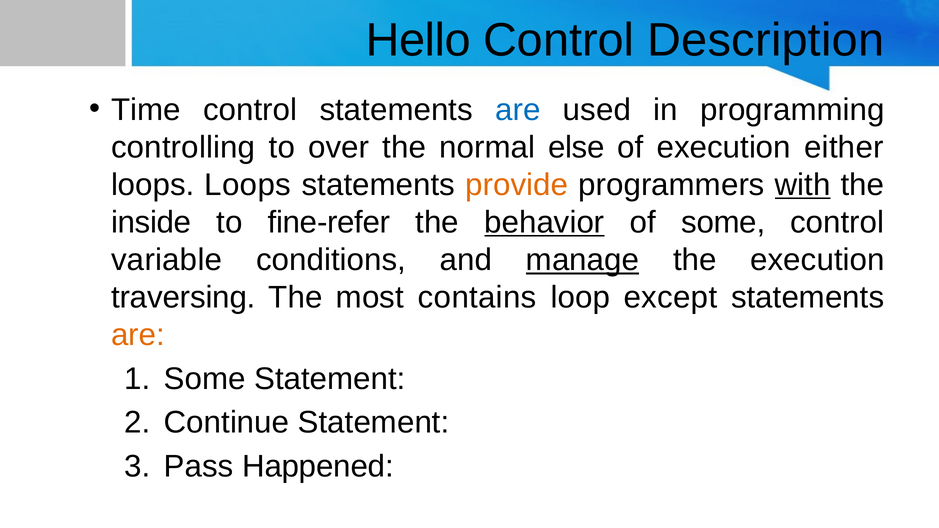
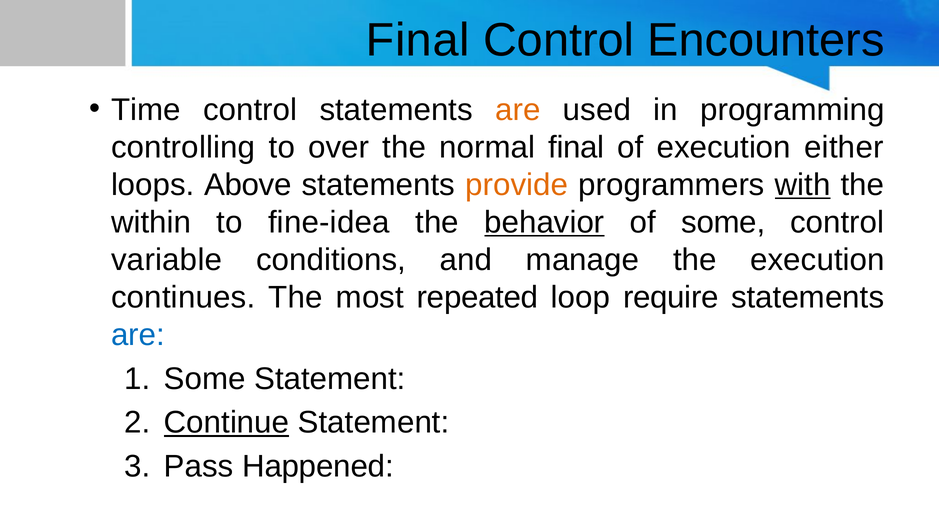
Hello: Hello -> Final (418, 40)
Description: Description -> Encounters (766, 40)
are colour: blue -> orange (518, 110)
normal else: else -> final (576, 147)
loops Loops: Loops -> Above (248, 185)
inside: inside -> within (151, 222)
fine-refer: fine-refer -> fine-idea (329, 222)
manage underline: present -> none (583, 260)
traversing: traversing -> continues (183, 298)
contains: contains -> repeated (478, 298)
except: except -> require (671, 298)
are colour: orange -> blue (138, 335)
Continue underline: none -> present (227, 423)
